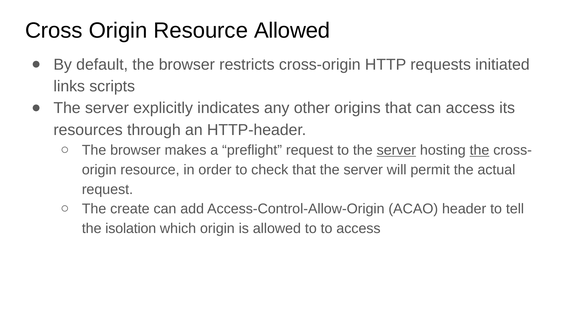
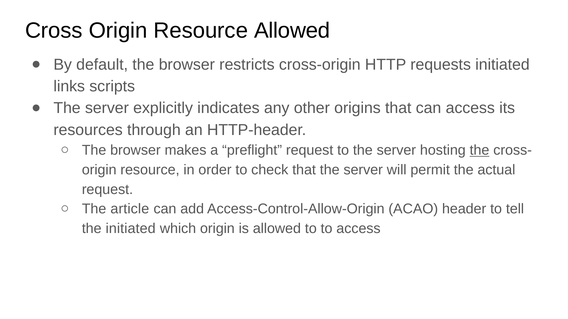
server underline: present -> none (396, 150)
create: create -> article (130, 209)
the isolation: isolation -> initiated (131, 229)
